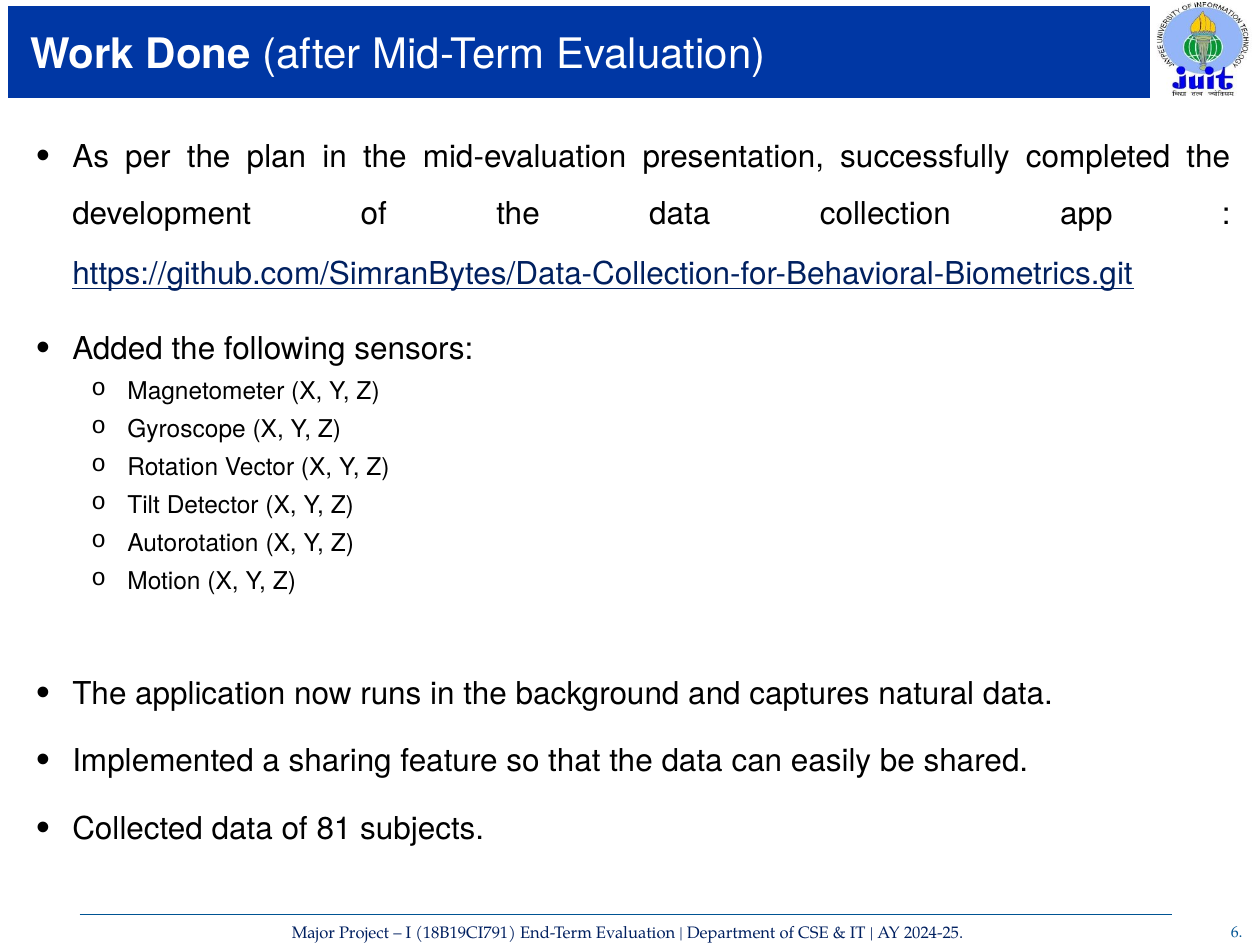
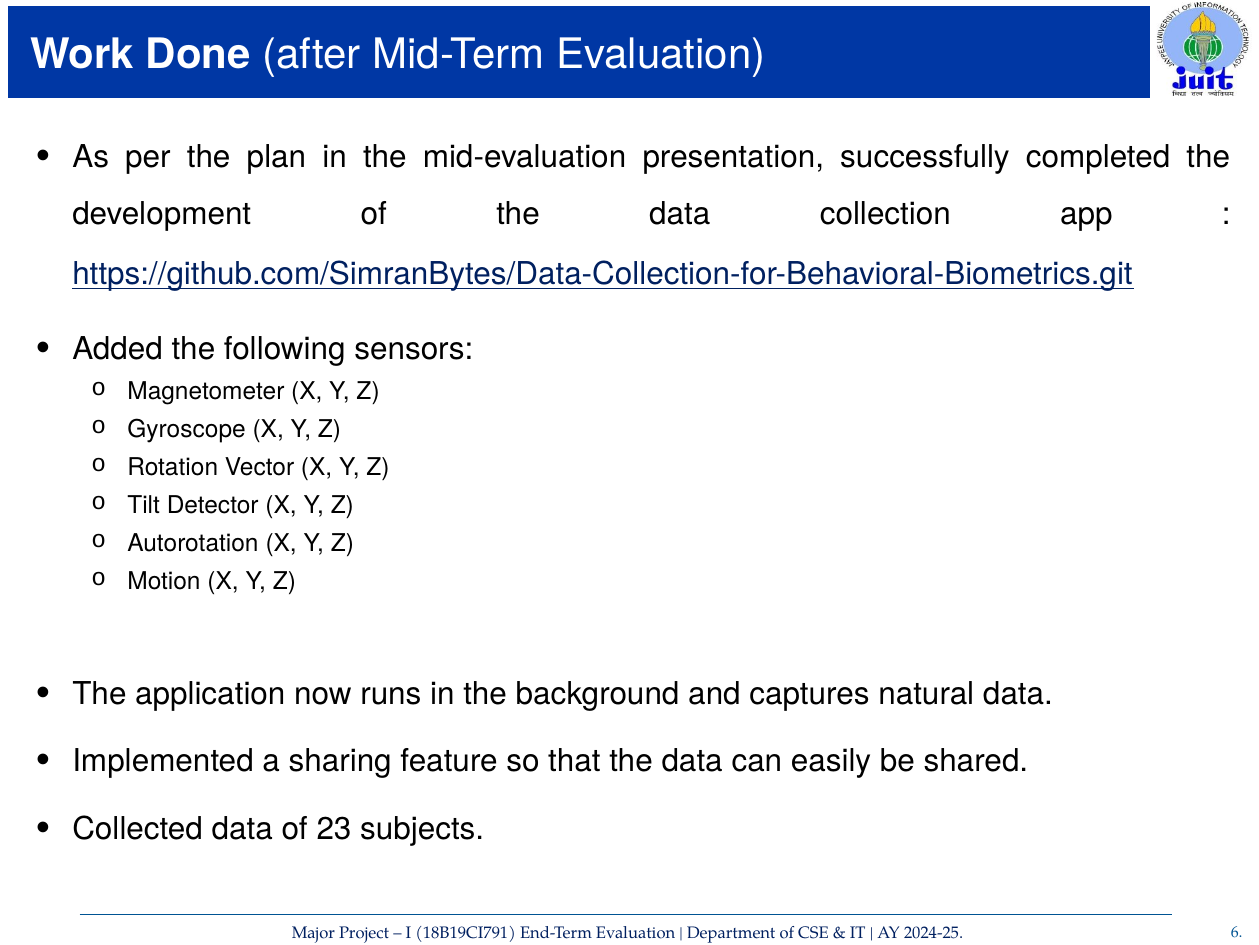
81: 81 -> 23 (334, 829)
